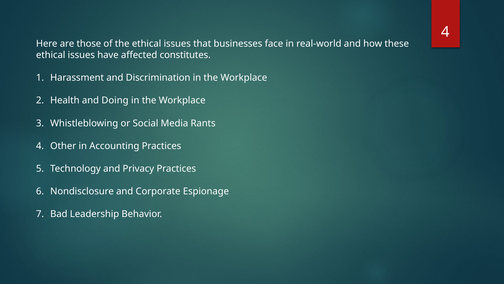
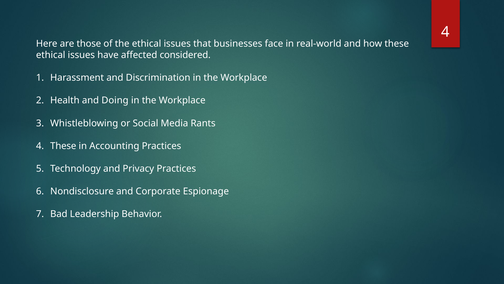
constitutes: constitutes -> considered (185, 55)
4 Other: Other -> These (63, 146)
